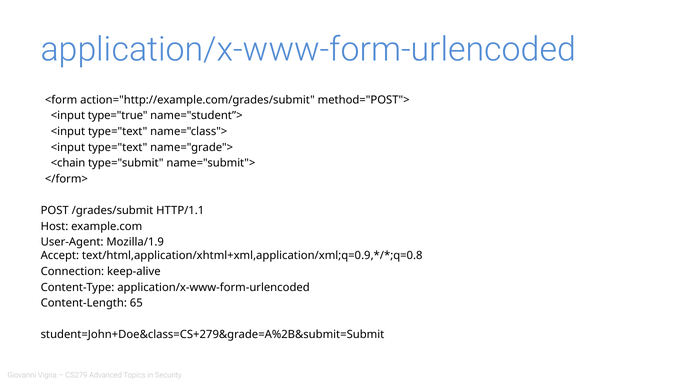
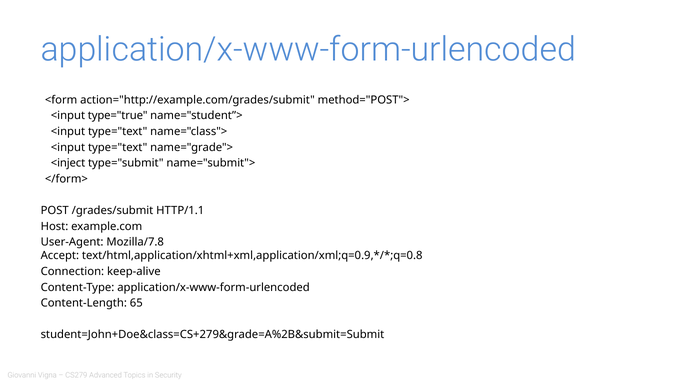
<chain: <chain -> <inject (68, 163)
Mozilla/1.9: Mozilla/1.9 -> Mozilla/7.8 (135, 242)
